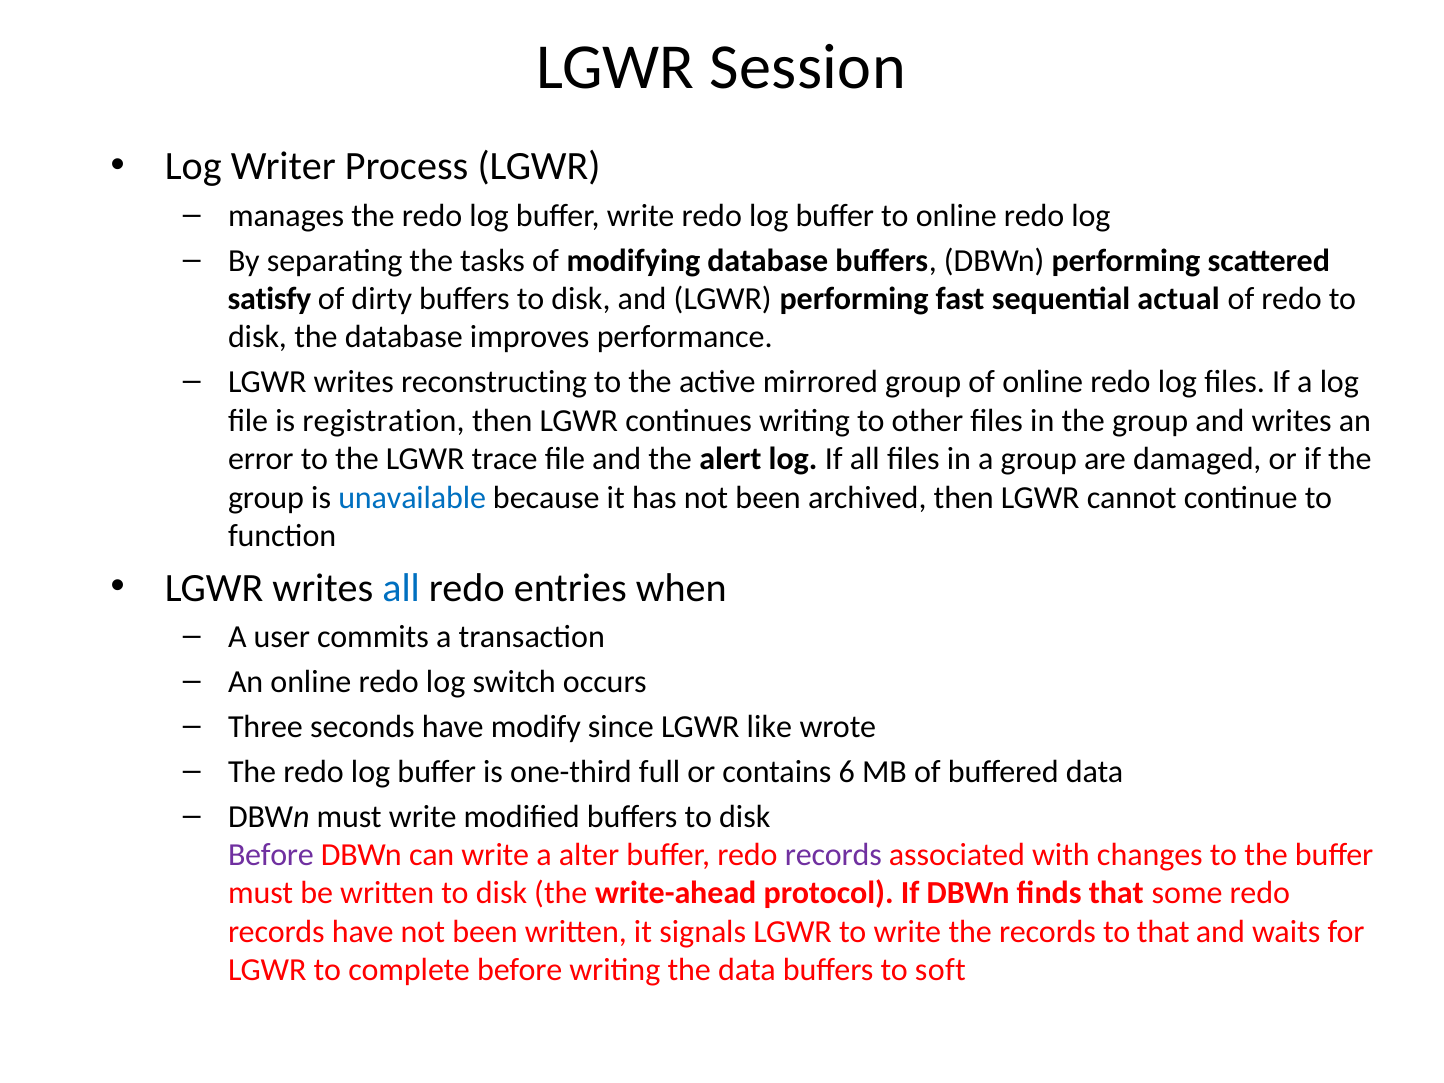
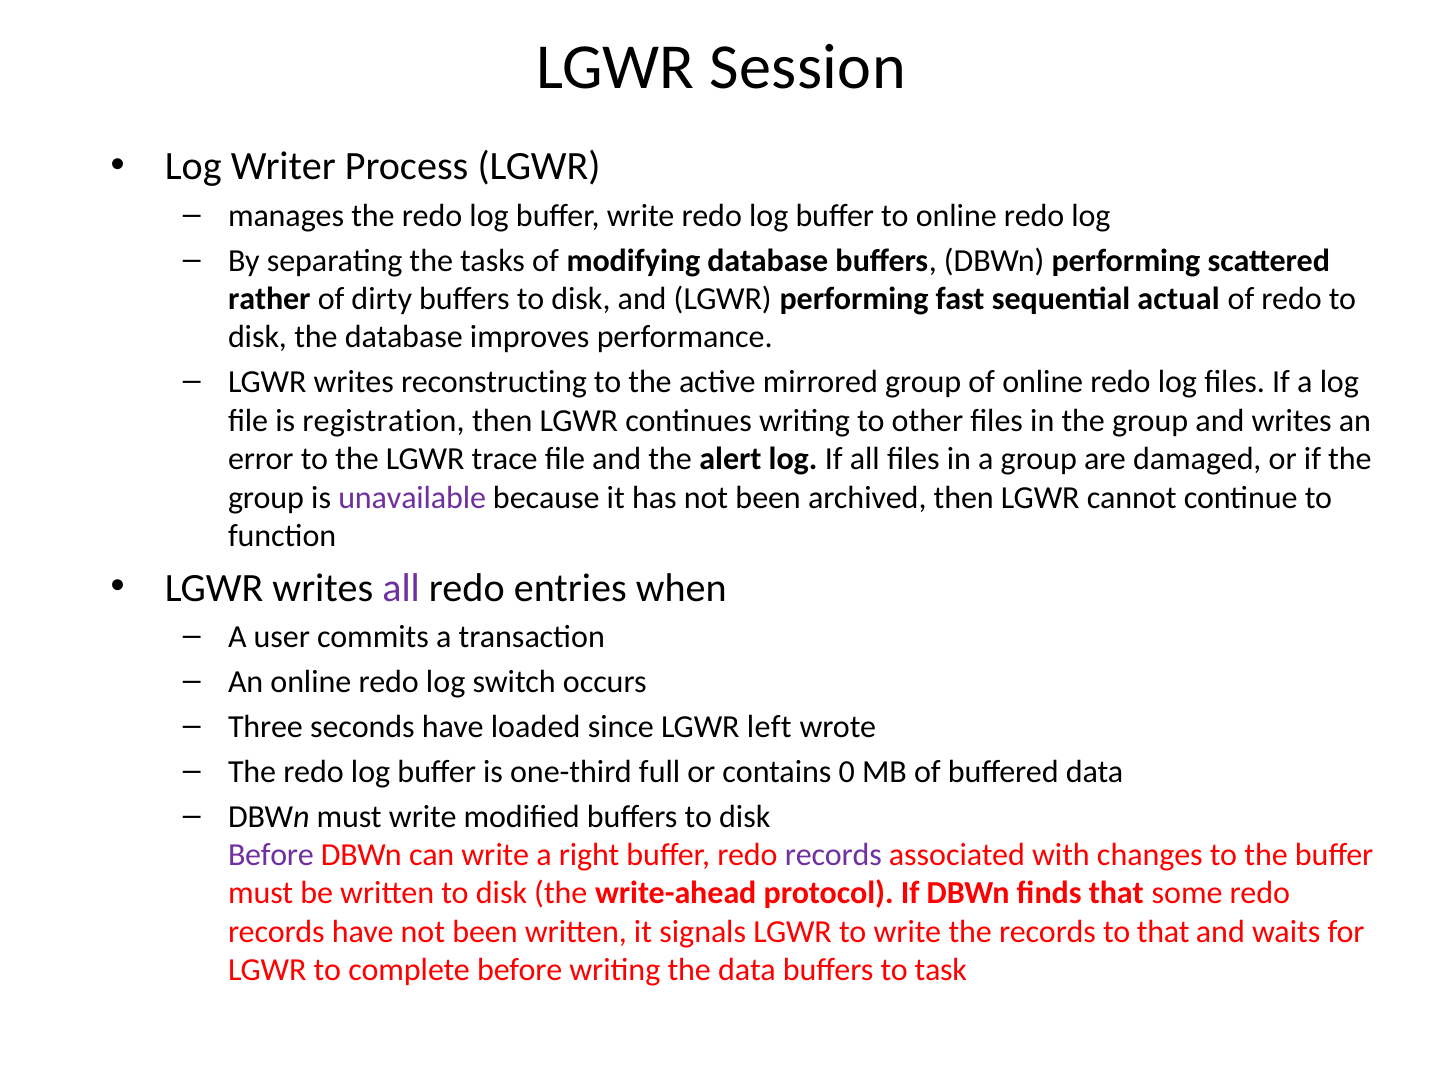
satisfy: satisfy -> rather (269, 299)
unavailable colour: blue -> purple (412, 497)
all colour: blue -> purple (401, 588)
modify: modify -> loaded (536, 727)
like: like -> left (769, 727)
6: 6 -> 0 (847, 772)
alter: alter -> right (589, 855)
soft: soft -> task (941, 970)
